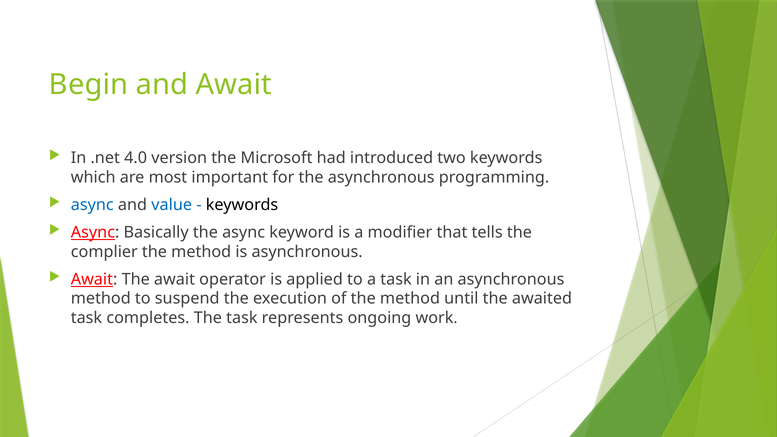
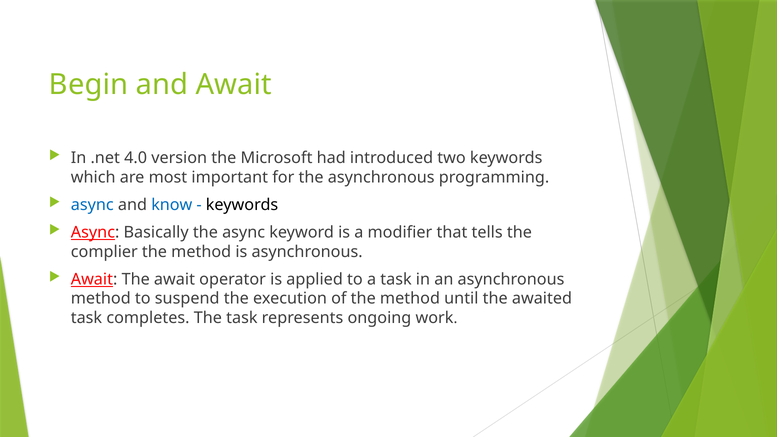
value: value -> know (172, 205)
